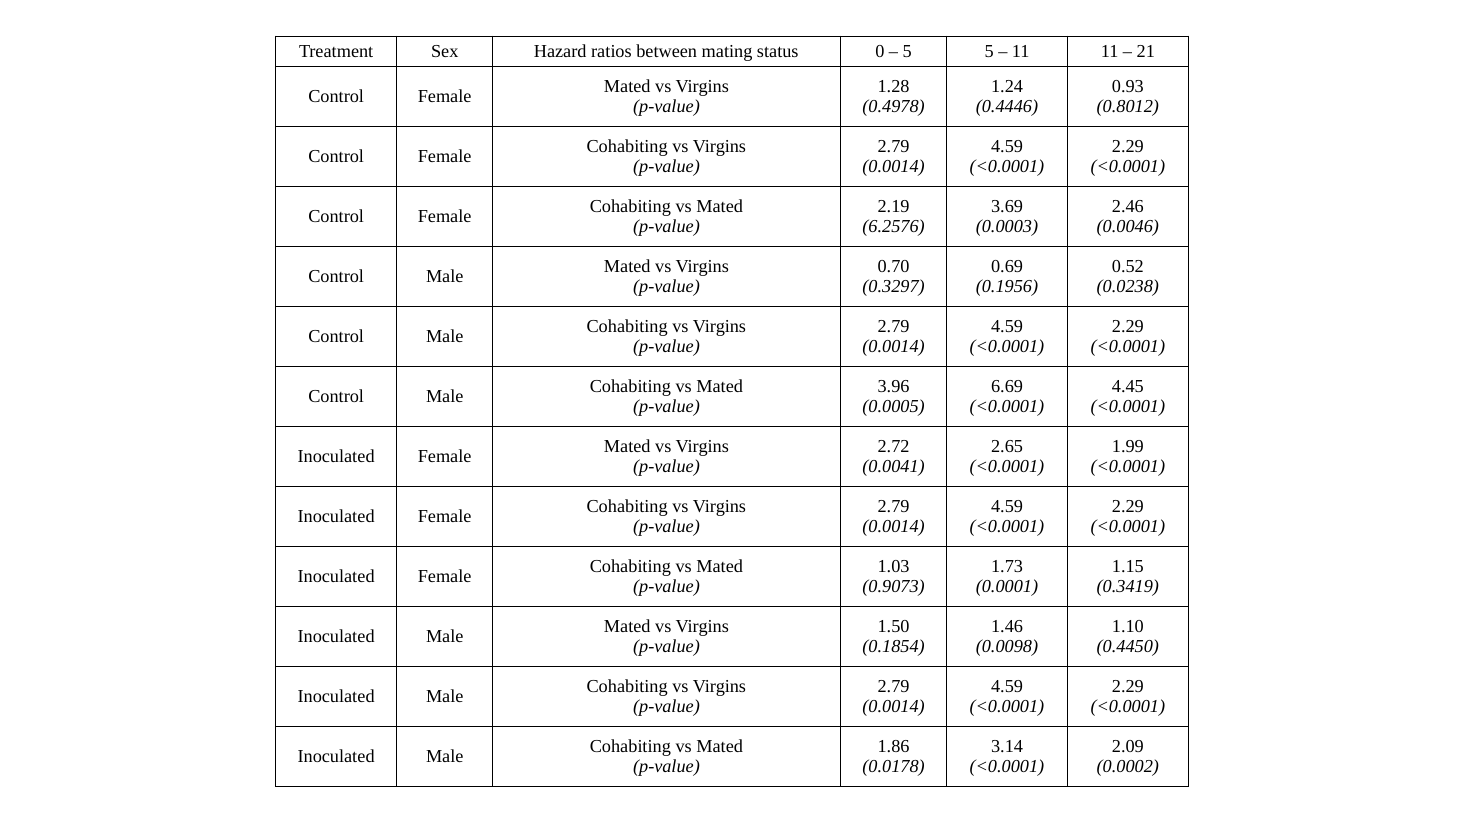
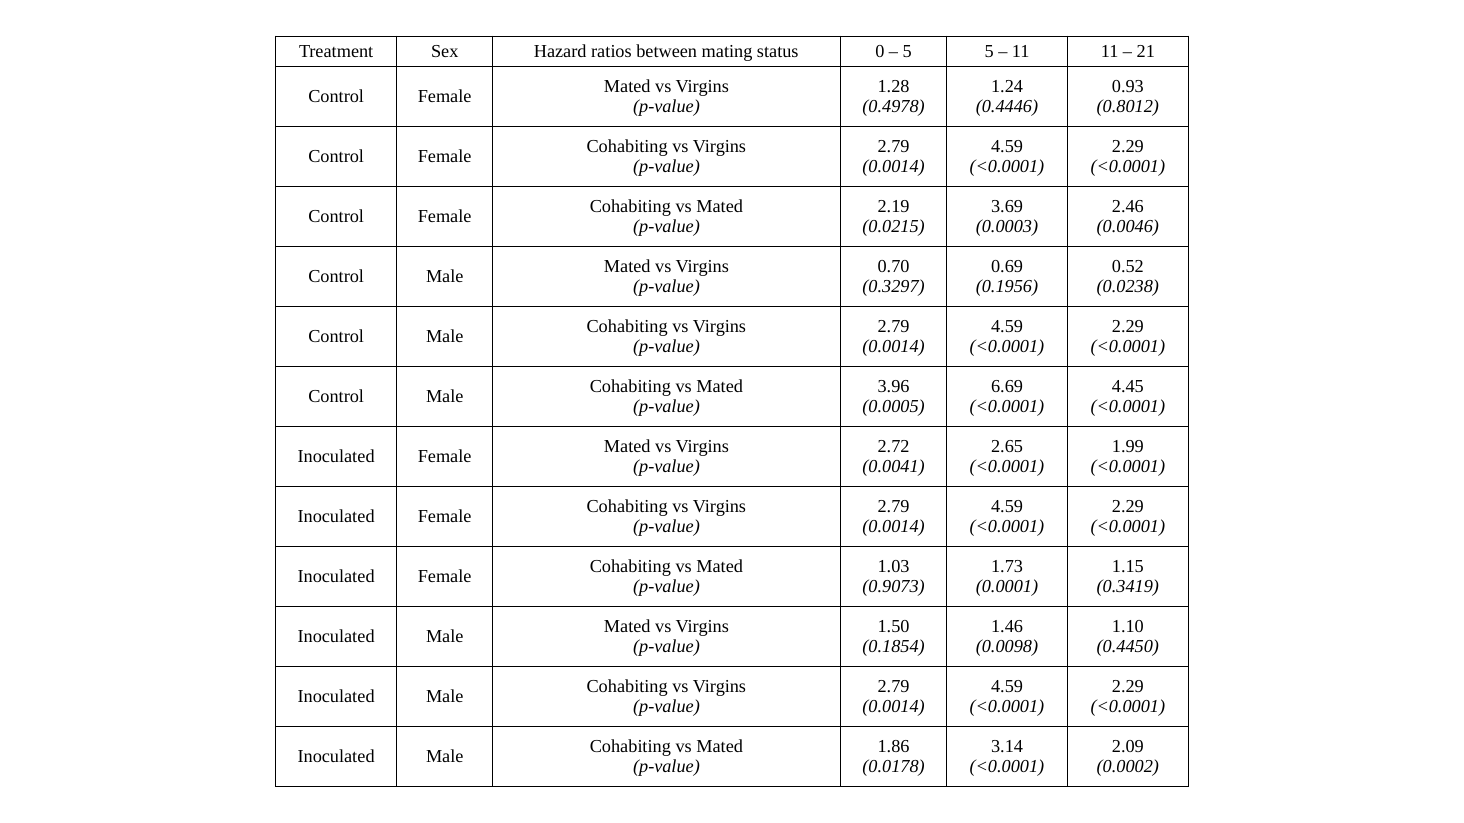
6.2576: 6.2576 -> 0.0215 (894, 227)
